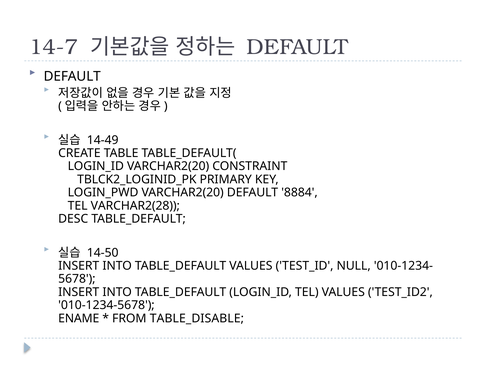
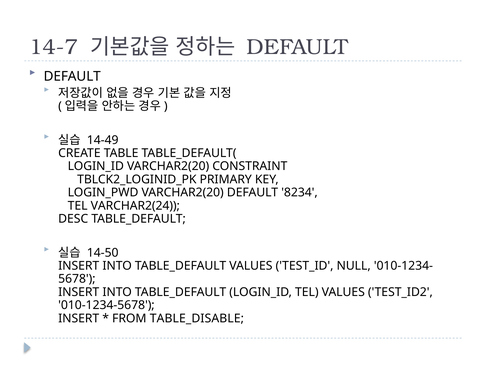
8884: 8884 -> 8234 (299, 192)
VARCHAR2(28: VARCHAR2(28 -> VARCHAR2(24 (135, 205)
ENAME: ENAME -> INSERT (79, 318)
